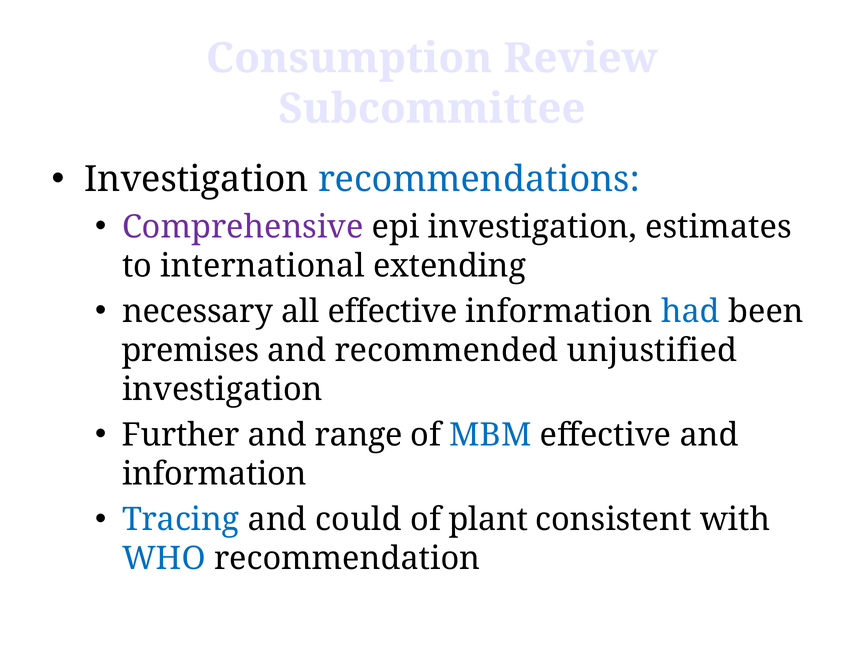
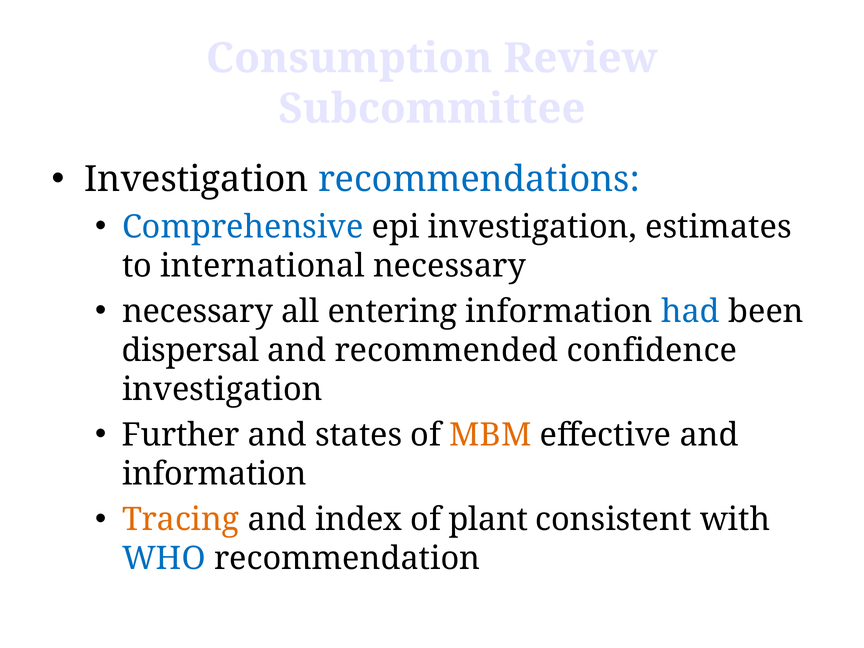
Comprehensive colour: purple -> blue (243, 227)
international extending: extending -> necessary (450, 266)
all effective: effective -> entering (392, 312)
premises: premises -> dispersal (191, 351)
unjustified: unjustified -> confidence (652, 351)
range: range -> states (359, 435)
MBM colour: blue -> orange (490, 435)
Tracing colour: blue -> orange (181, 520)
could: could -> index (359, 520)
